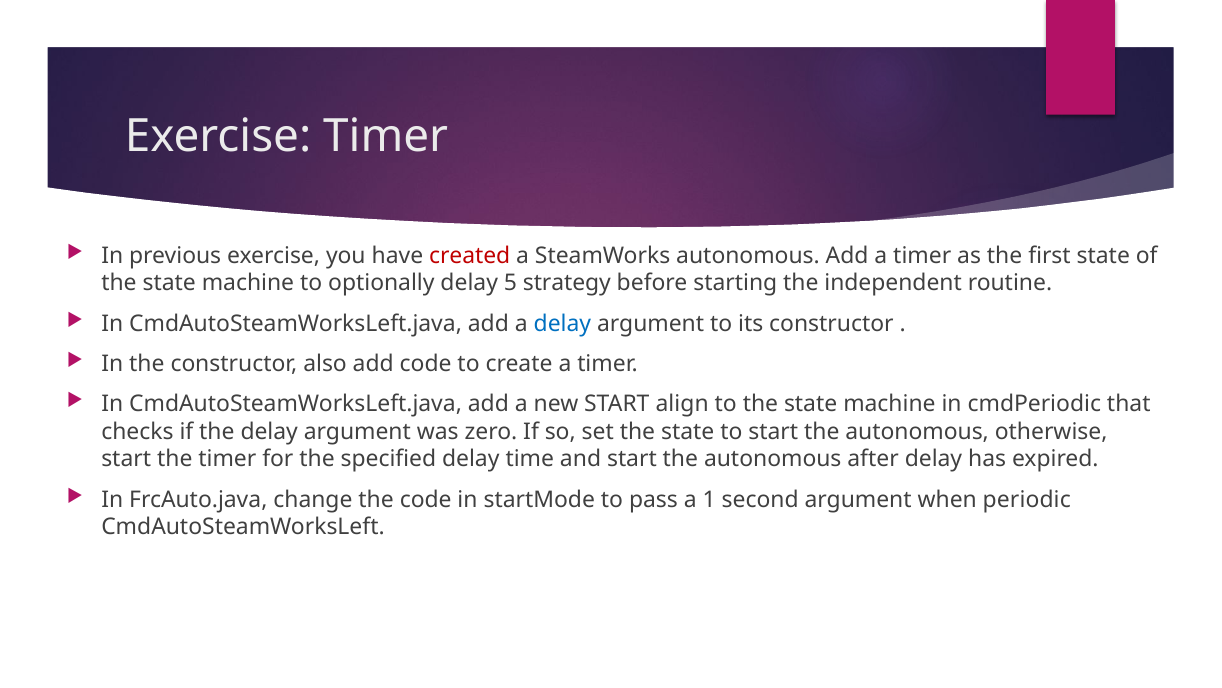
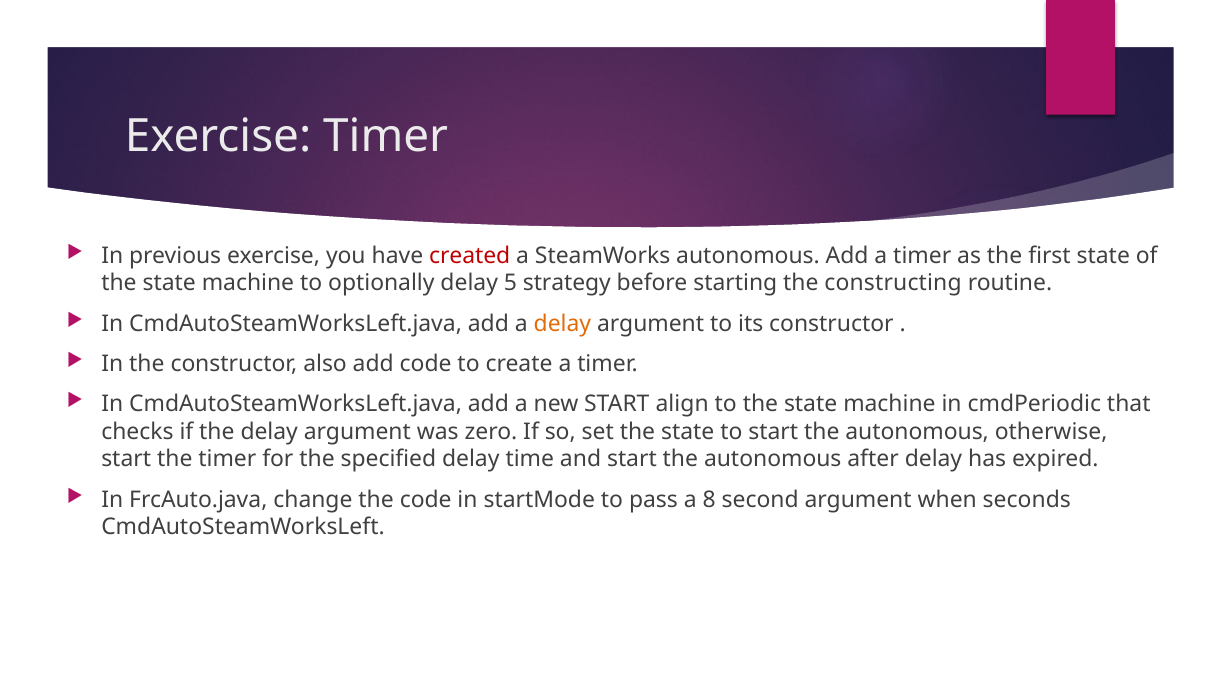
independent: independent -> constructing (893, 283)
delay colour: blue -> orange (562, 323)
1: 1 -> 8 (709, 499)
periodic: periodic -> seconds (1027, 499)
